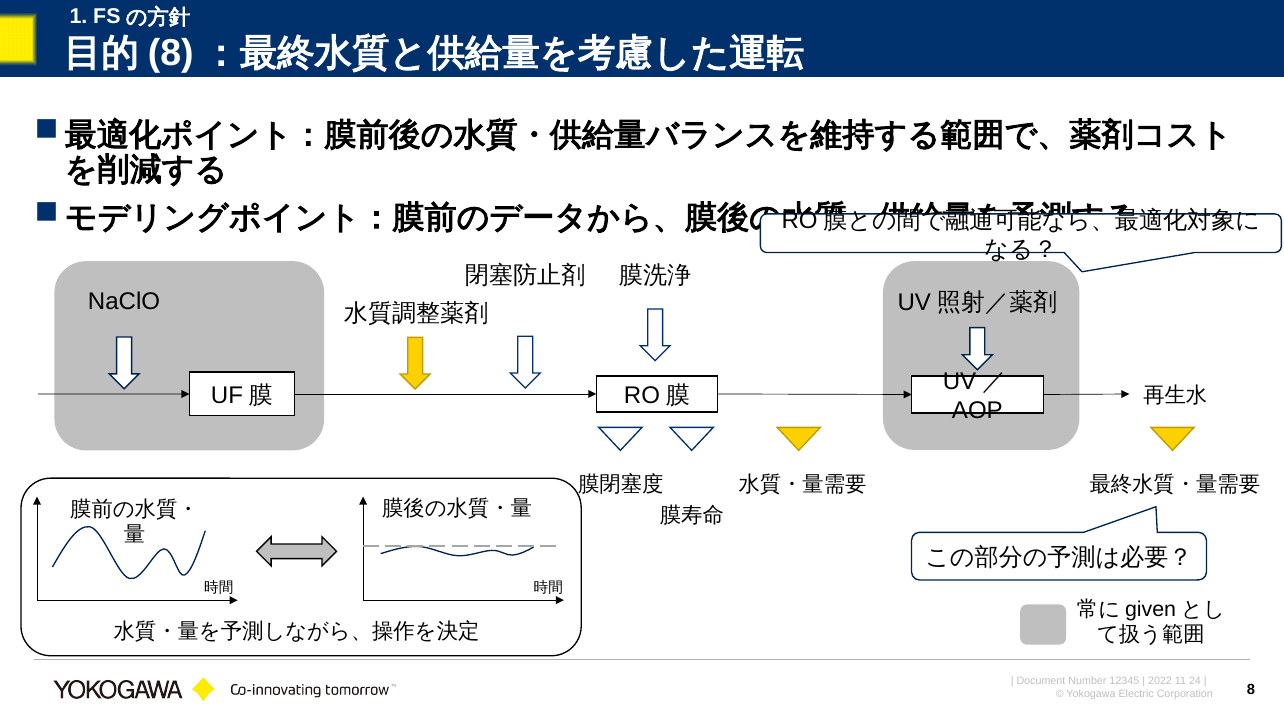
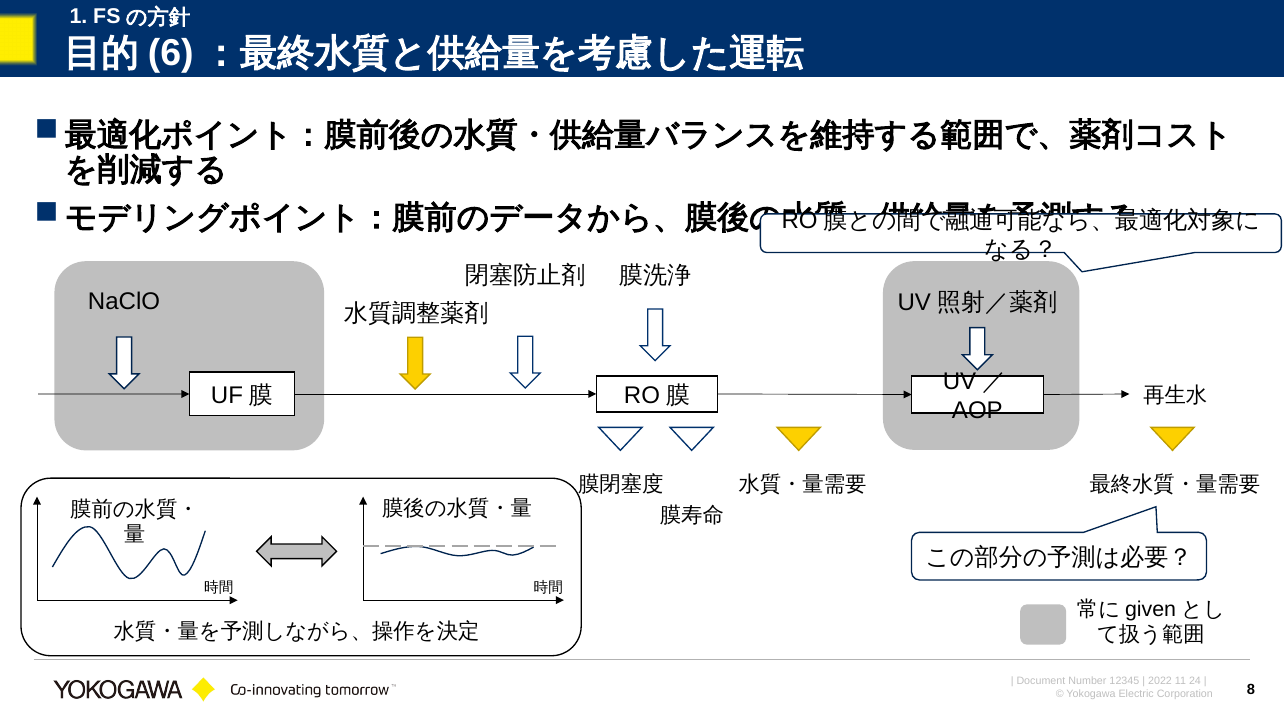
8: 8 -> 6 (171, 53)
